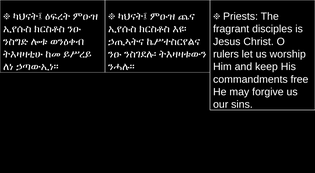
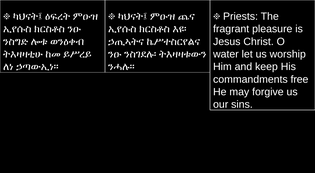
disciples: disciples -> pleasure (272, 29)
rulers: rulers -> water (226, 54)
